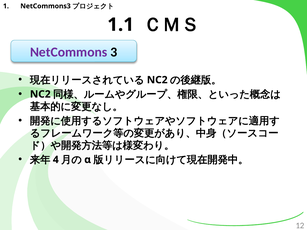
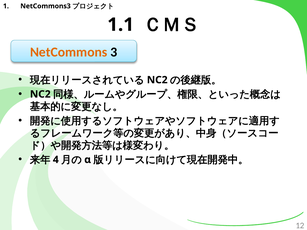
NetCommons colour: purple -> orange (69, 52)
